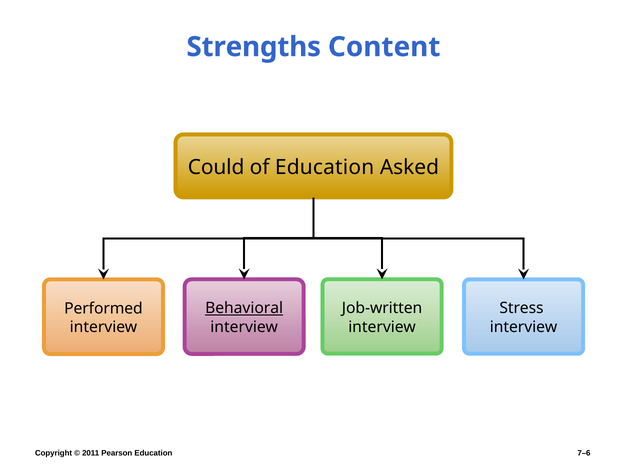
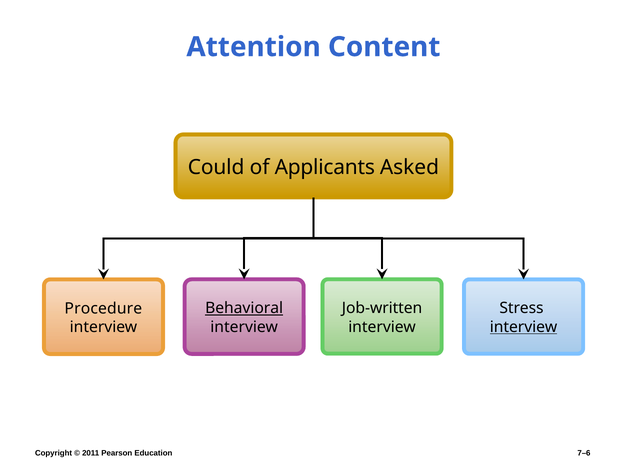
Strengths: Strengths -> Attention (254, 47)
of Education: Education -> Applicants (325, 167)
Performed: Performed -> Procedure (103, 309)
interview underline: none -> present (524, 327)
